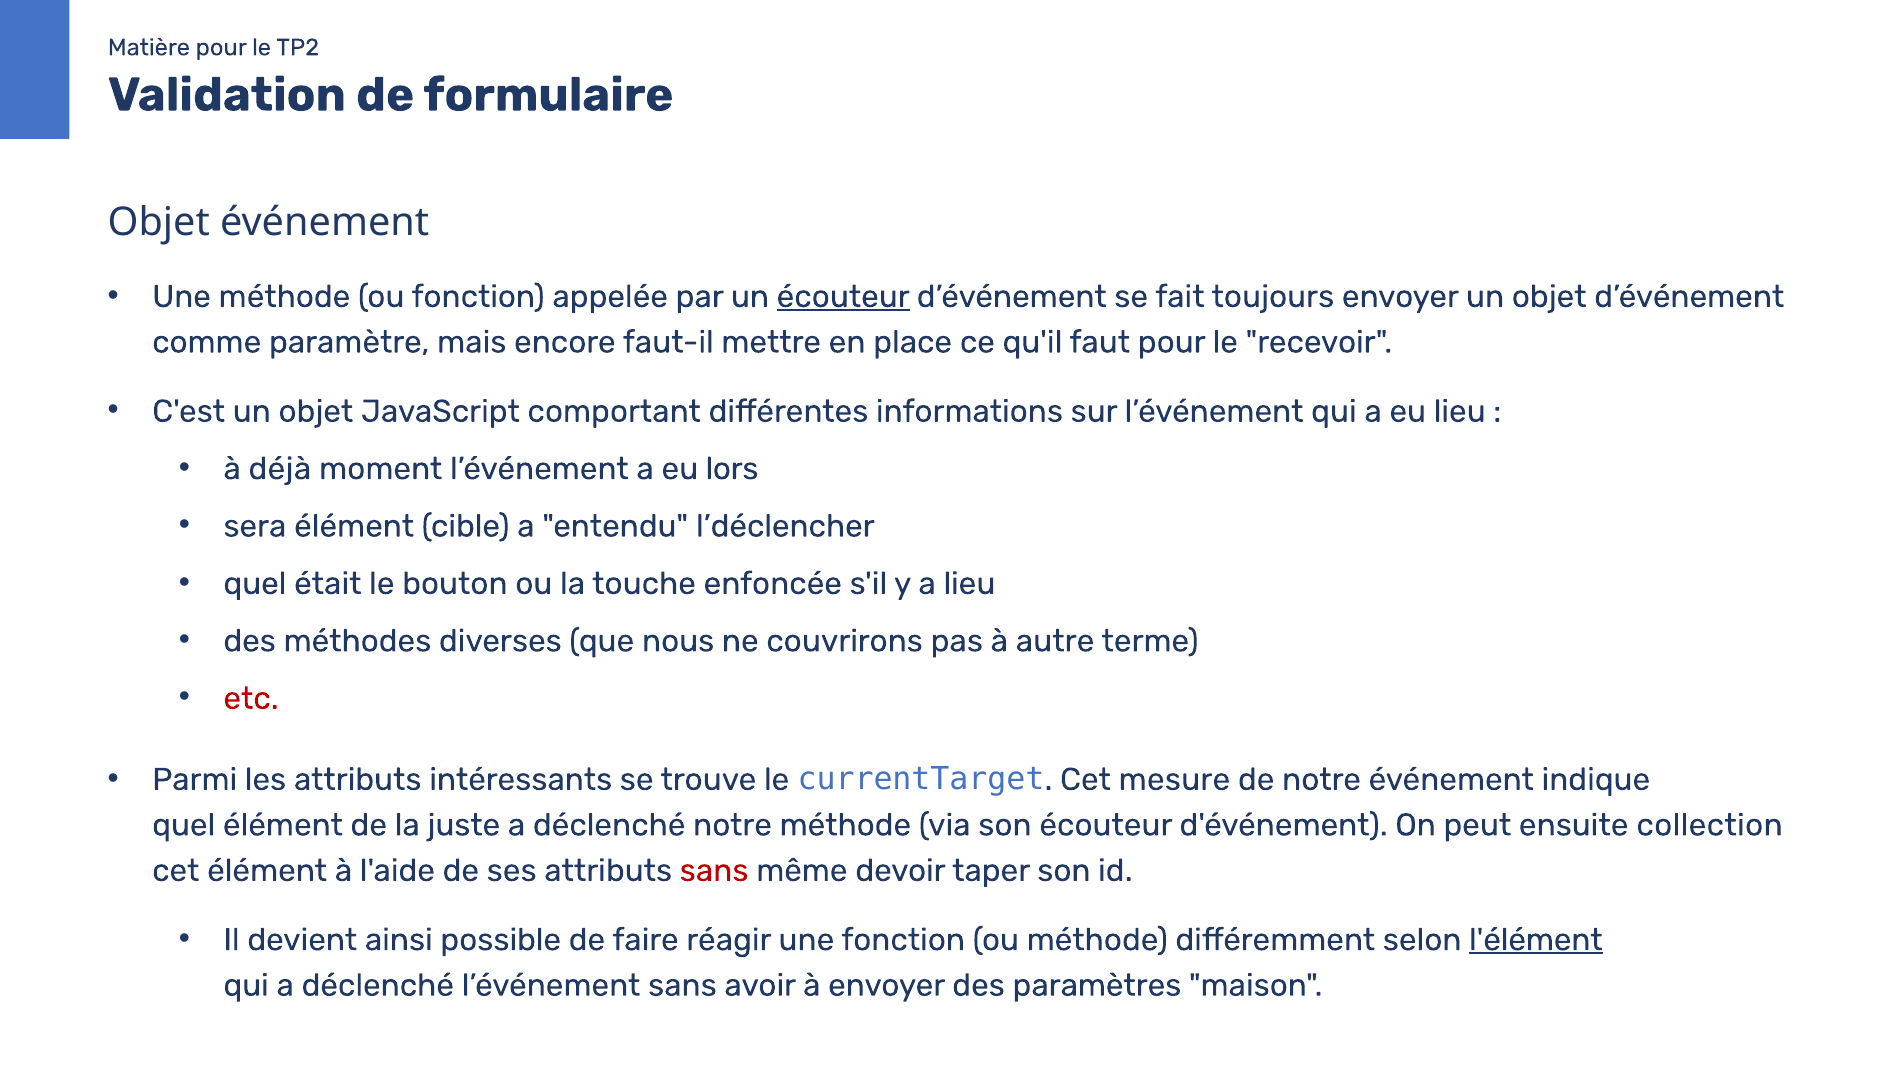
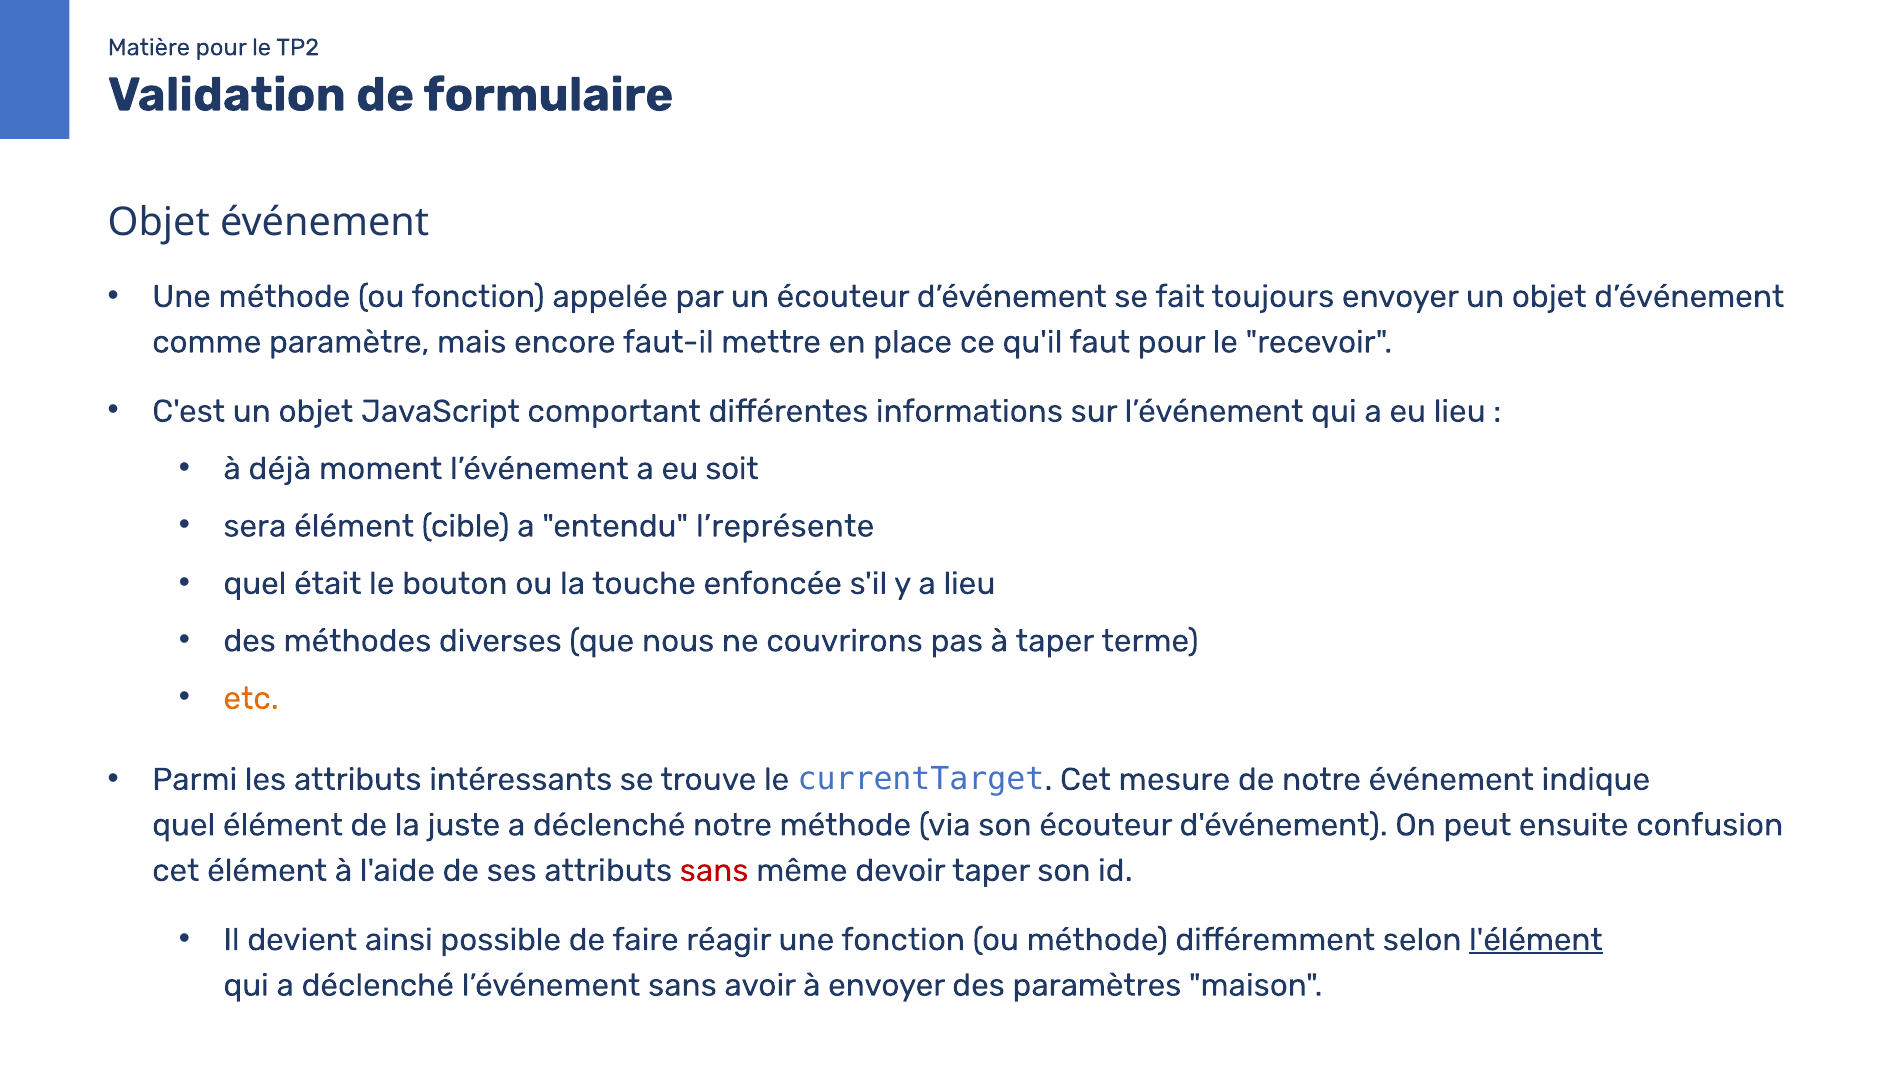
écouteur underline: present -> none (843, 297)
lors: lors -> soit (732, 469)
l’déclencher: l’déclencher -> l’représente (785, 526)
à autre: autre -> taper (1055, 641)
etc colour: red -> orange (251, 698)
collection: collection -> confusion (1710, 825)
